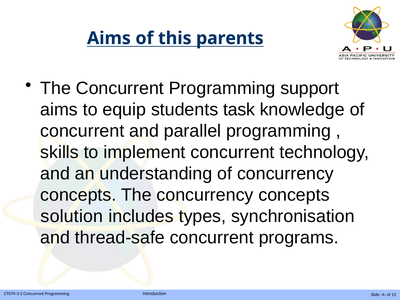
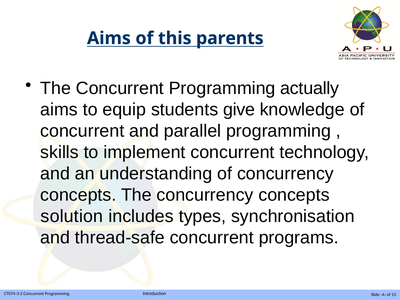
support: support -> actually (310, 88)
task: task -> give (239, 109)
